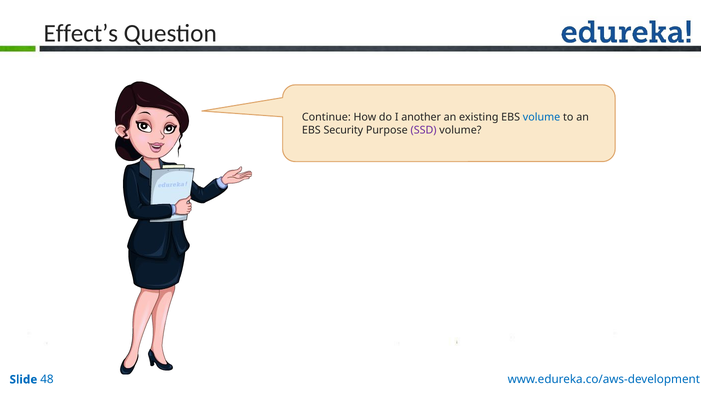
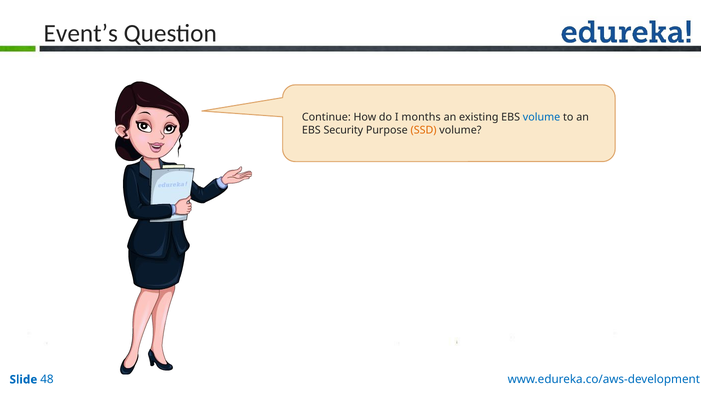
Effect’s: Effect’s -> Event’s (81, 34)
another: another -> months (421, 117)
SSD colour: purple -> orange (424, 130)
